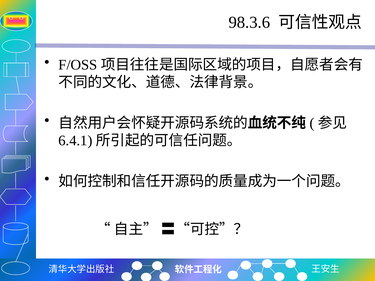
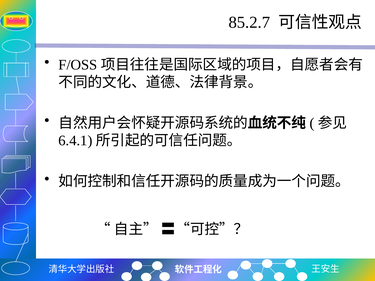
98.3.6: 98.3.6 -> 85.2.7 (249, 23)
